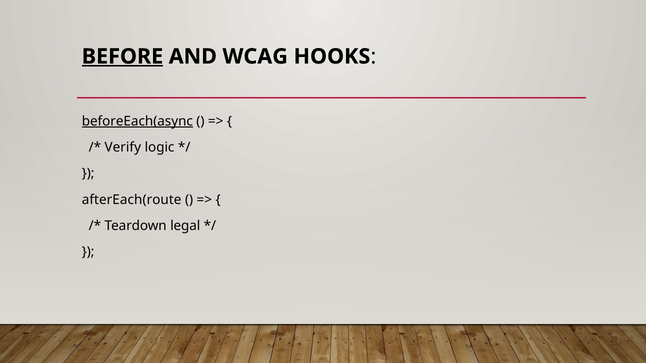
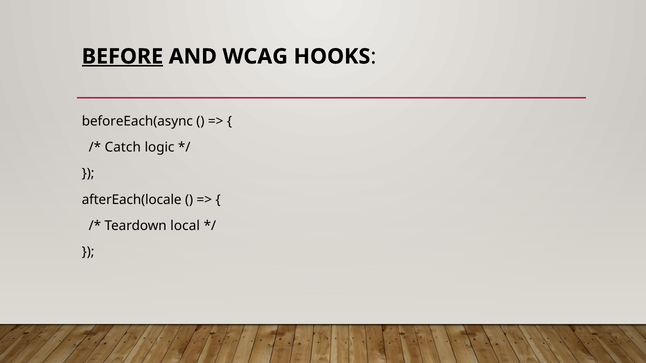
beforeEach(async underline: present -> none (137, 121)
Verify: Verify -> Catch (123, 148)
afterEach(route: afterEach(route -> afterEach(locale (132, 200)
legal: legal -> local (185, 226)
